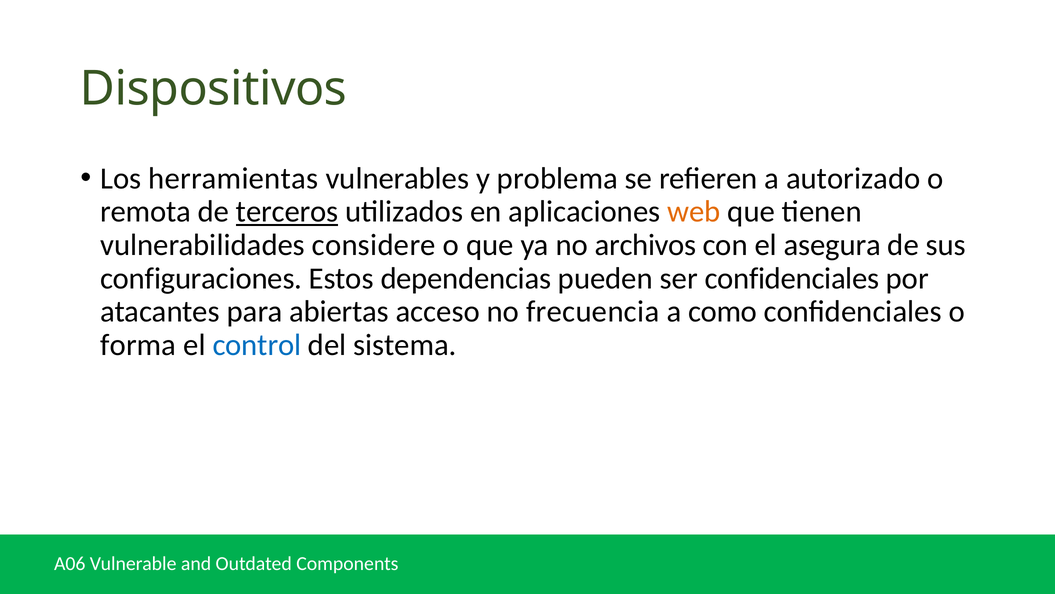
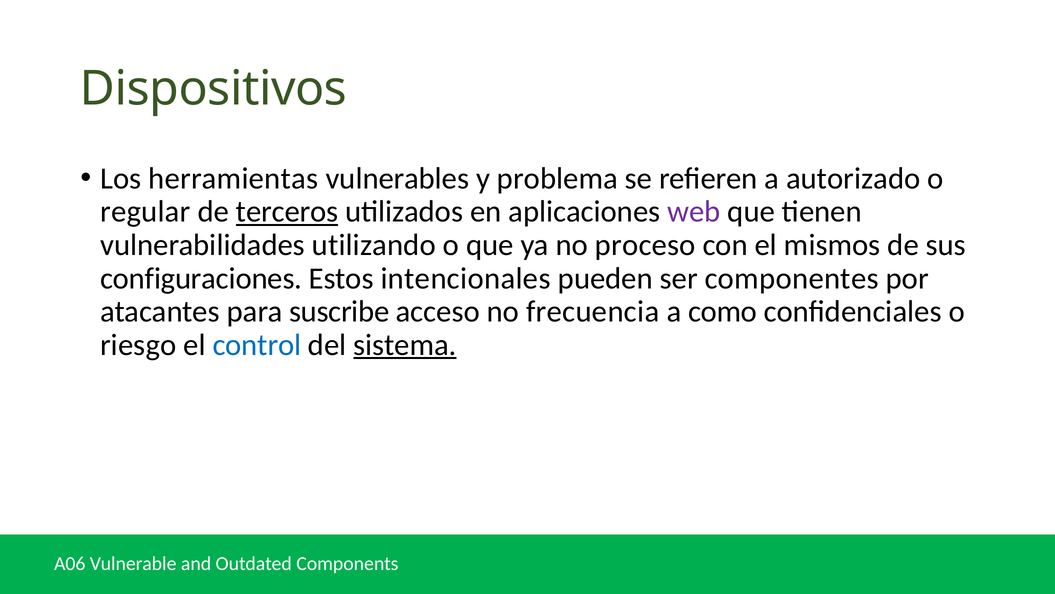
remota: remota -> regular (145, 212)
web colour: orange -> purple (694, 212)
considere: considere -> utilizando (374, 245)
archivos: archivos -> proceso (645, 245)
asegura: asegura -> mismos (832, 245)
dependencias: dependencias -> intencionales (466, 278)
ser confidenciales: confidenciales -> componentes (792, 278)
abiertas: abiertas -> suscribe (339, 311)
forma: forma -> riesgo (138, 345)
sistema underline: none -> present (405, 345)
